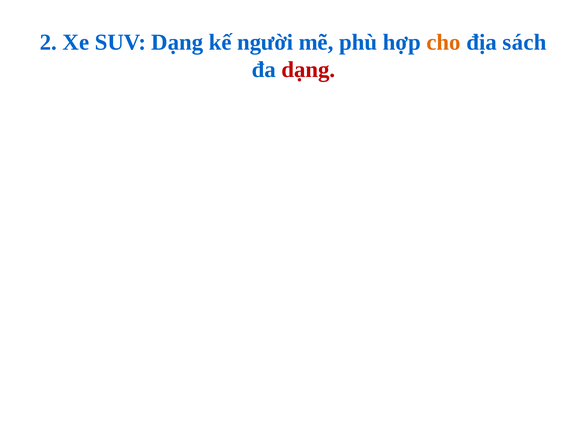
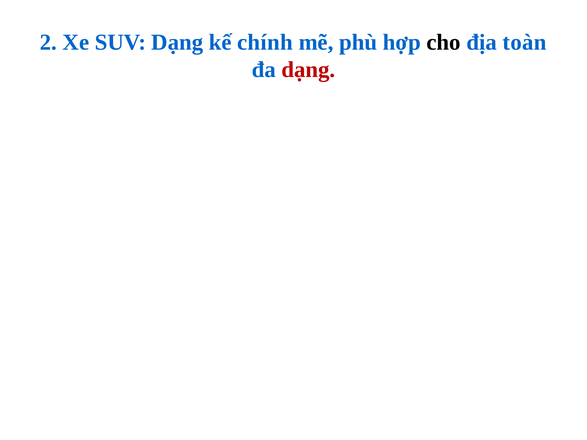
người: người -> chính (265, 42)
cho colour: orange -> black (444, 42)
sách: sách -> toàn (524, 42)
